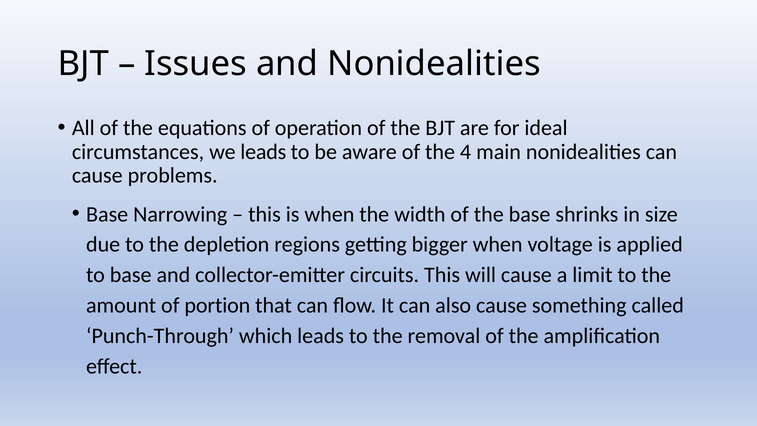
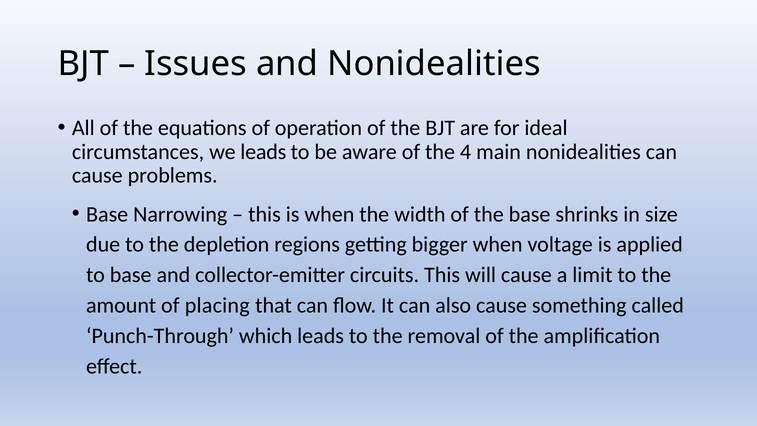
portion: portion -> placing (217, 305)
